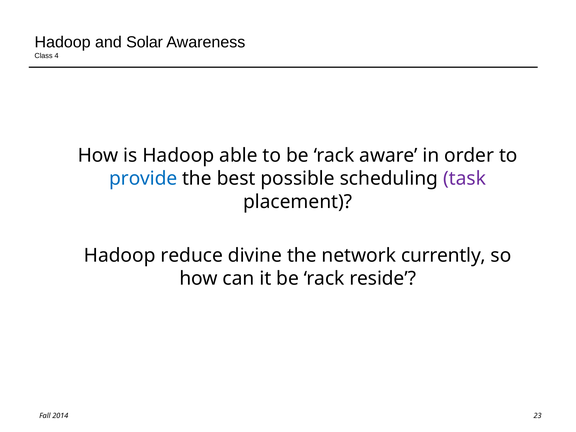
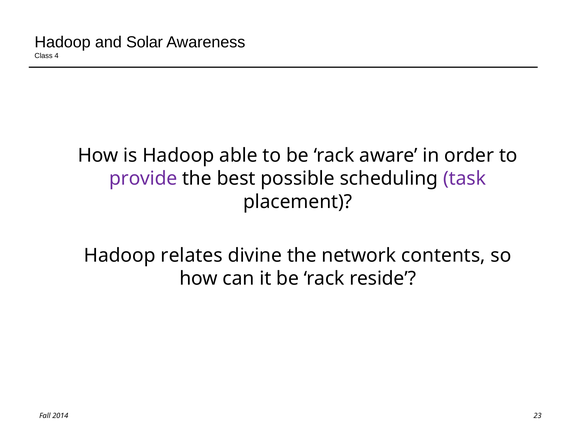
provide colour: blue -> purple (143, 179)
reduce: reduce -> relates (192, 255)
currently: currently -> contents (443, 255)
